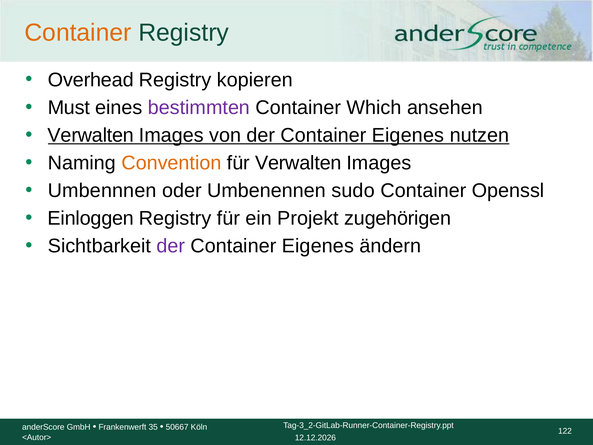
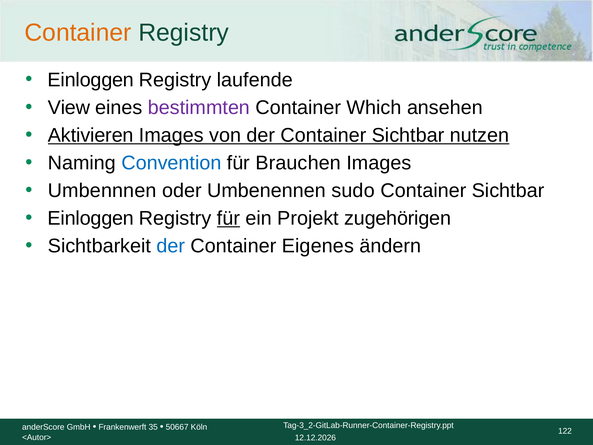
Overhead: Overhead -> Einloggen (91, 80)
kopieren: kopieren -> laufende (255, 80)
Must: Must -> View (69, 108)
Verwalten: Verwalten -> Aktivieren (91, 135)
von der Container Eigenes: Eigenes -> Sichtbar (408, 135)
Convention colour: orange -> blue (171, 163)
für Verwalten: Verwalten -> Brauchen (298, 163)
Openssl: Openssl -> Sichtbar (508, 191)
für underline: none -> present (228, 218)
der colour: purple -> blue (171, 246)
